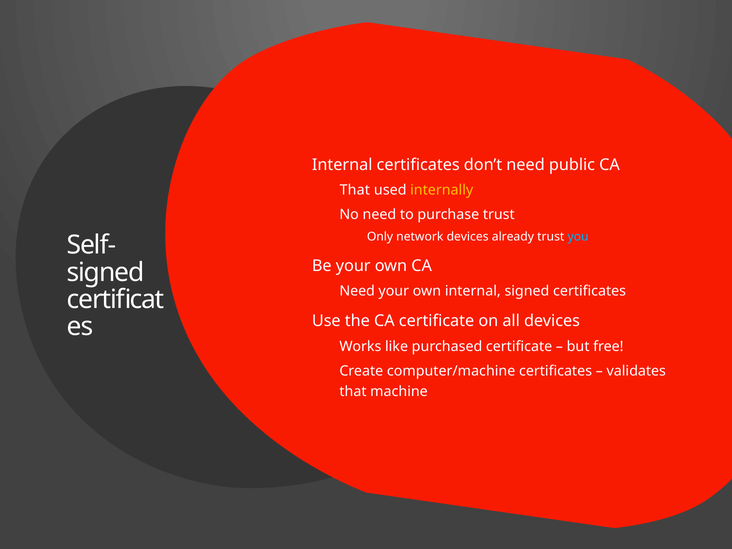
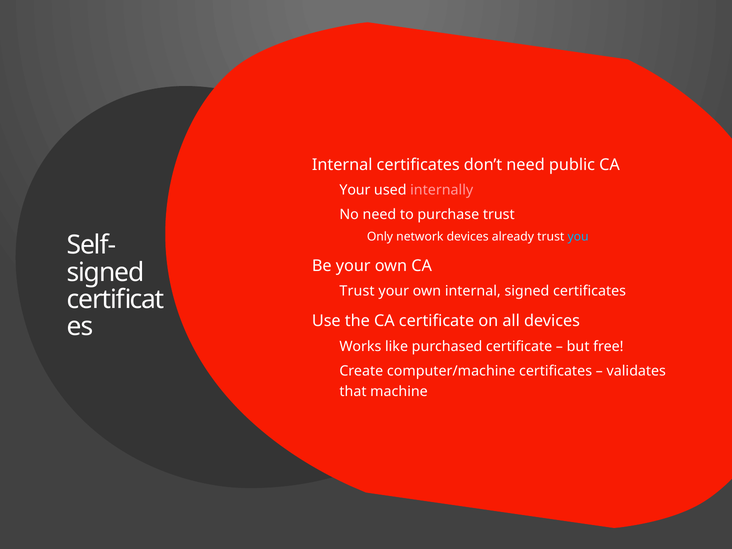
That: That -> Your (355, 190)
internally colour: yellow -> pink (442, 190)
Need: Need -> Trust (357, 291)
